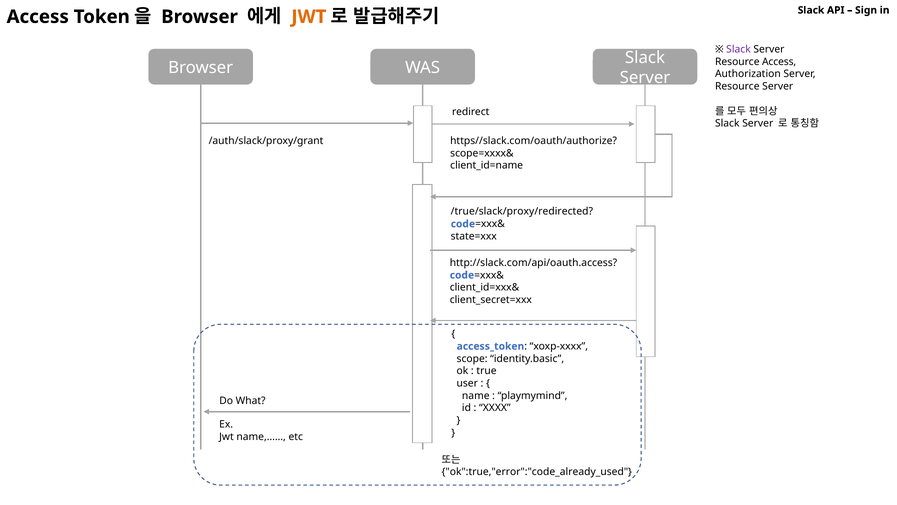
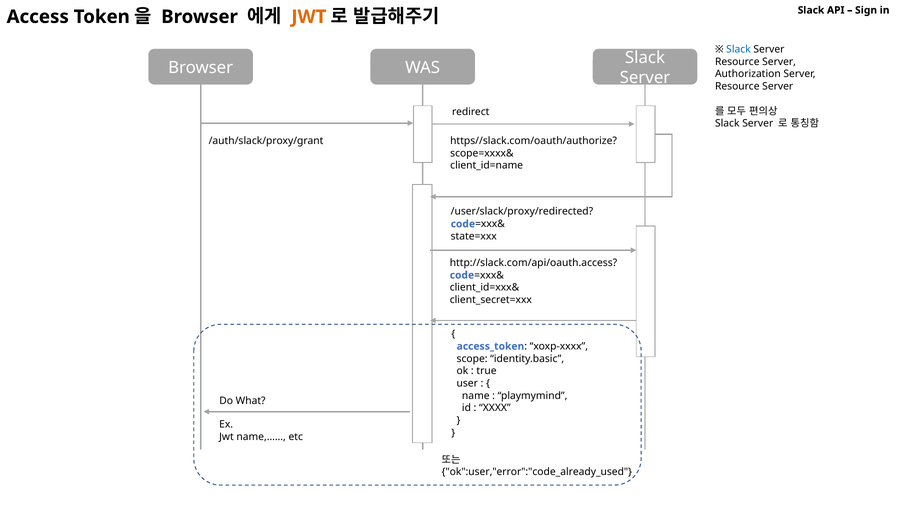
Slack colour: purple -> blue (739, 49)
Access: Access -> Server (779, 62)
/true/slack/proxy/redirected: /true/slack/proxy/redirected -> /user/slack/proxy/redirected (522, 211)
ok":true,"error":"code_already_used: ok":true,"error":"code_already_used -> ok":user,"error":"code_already_used (537, 472)
